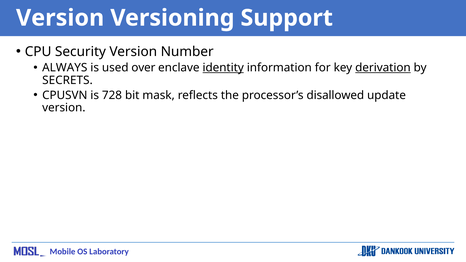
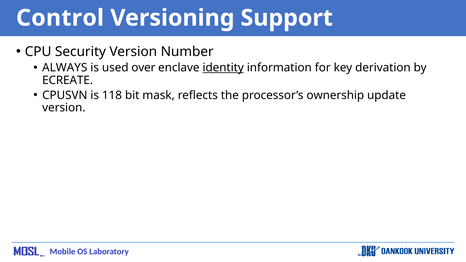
Version: Version -> Control (60, 18)
derivation underline: present -> none (383, 68)
SECRETS: SECRETS -> ECREATE (68, 80)
728: 728 -> 118 (112, 95)
disallowed: disallowed -> ownership (335, 95)
